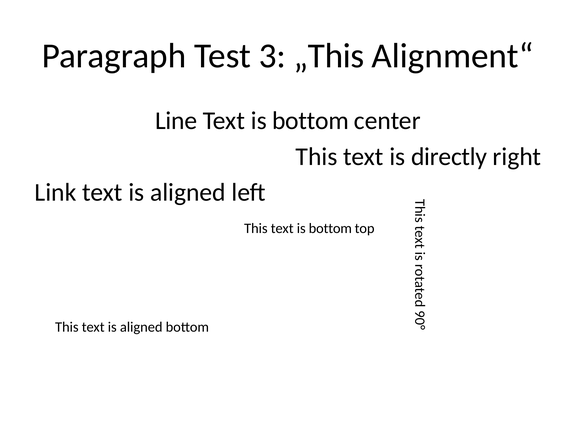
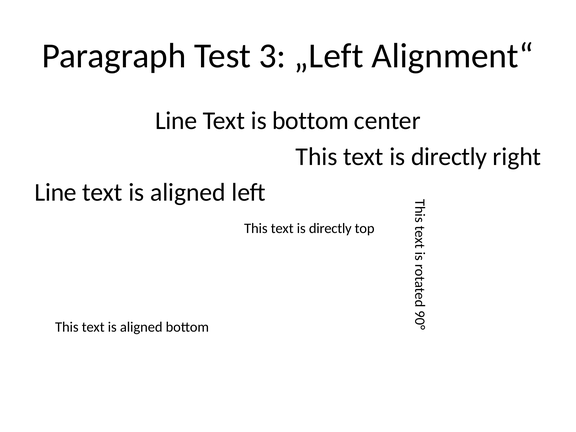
„This: „This -> „Left (329, 56)
Link: Link -> Line (56, 193)
bottom: bottom -> directly (330, 228)
